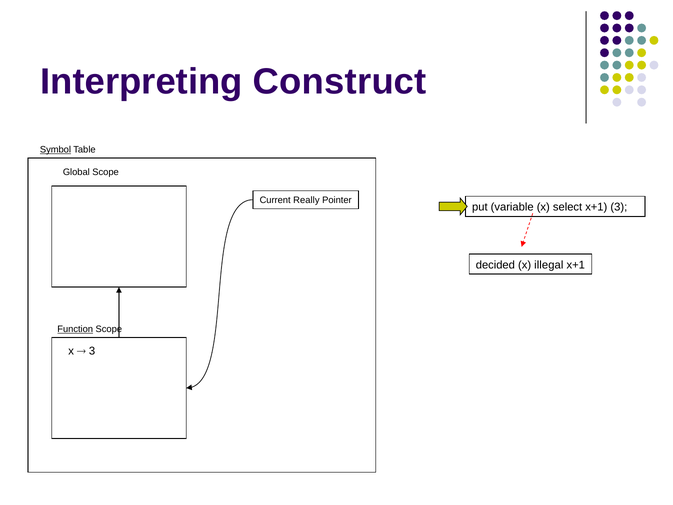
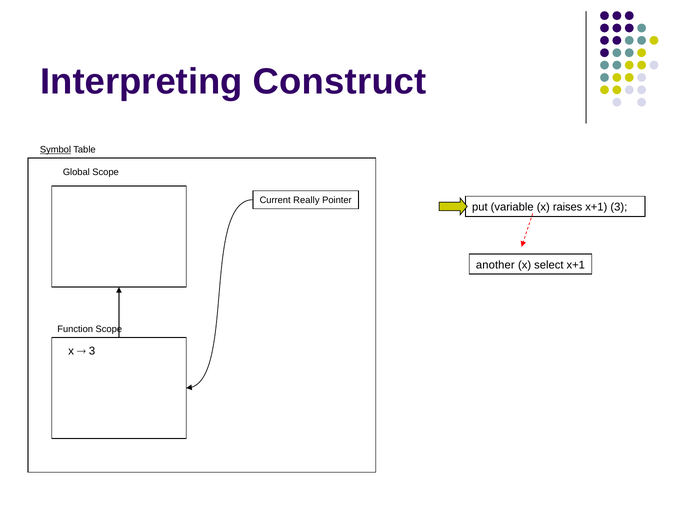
select: select -> raises (568, 207)
decided: decided -> another (495, 265)
illegal: illegal -> select (549, 265)
Function underline: present -> none (75, 329)
